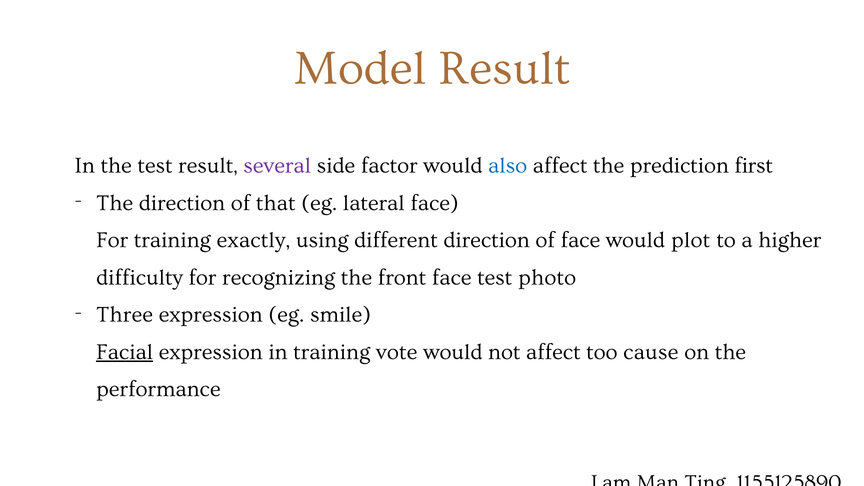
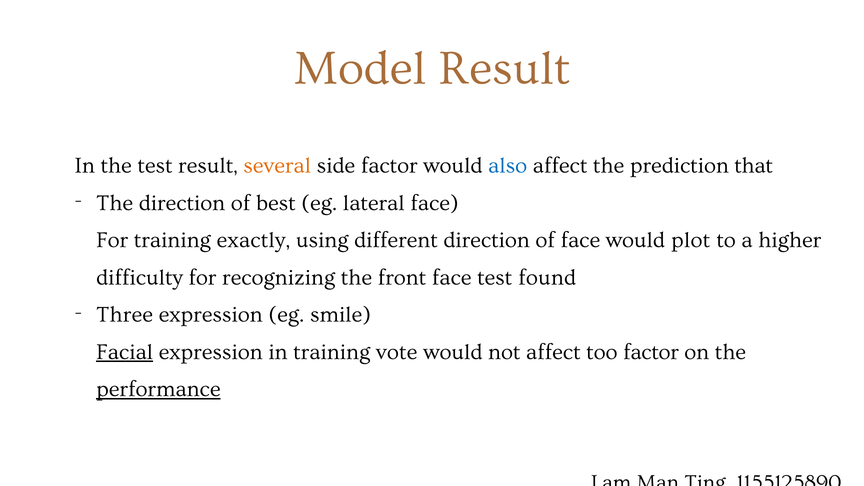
several colour: purple -> orange (277, 165)
first: first -> that (754, 165)
that: that -> best (276, 203)
photo: photo -> found (547, 277)
too cause: cause -> factor (651, 352)
performance underline: none -> present (158, 389)
